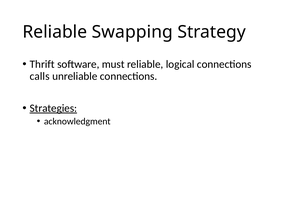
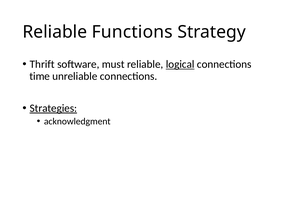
Swapping: Swapping -> Functions (132, 32)
logical underline: none -> present (180, 64)
calls: calls -> time (40, 76)
